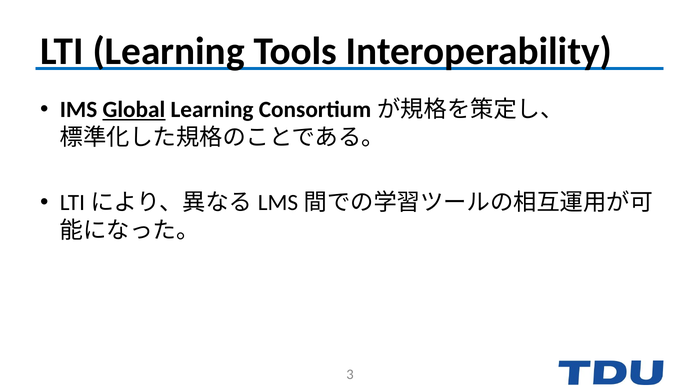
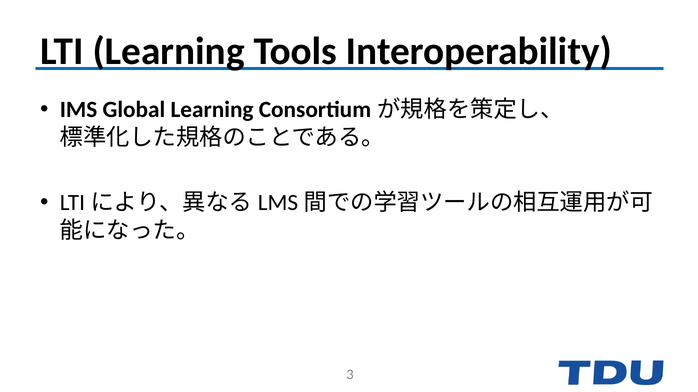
Global underline: present -> none (134, 110)
